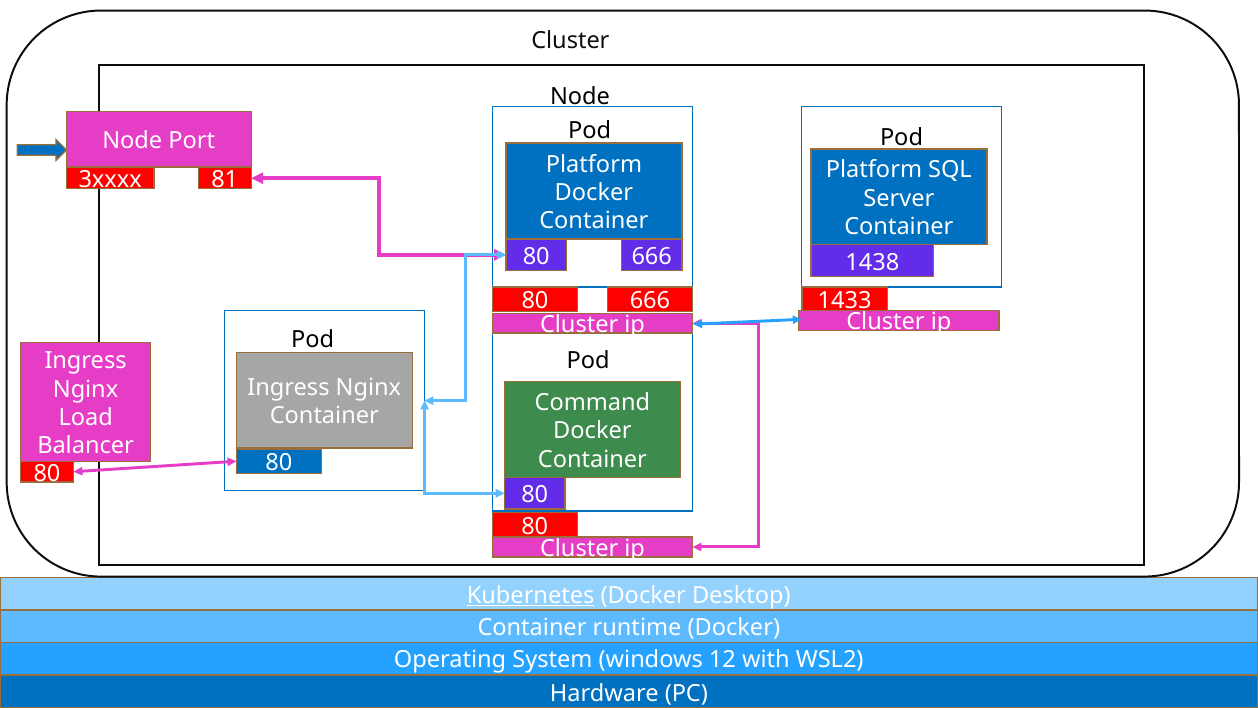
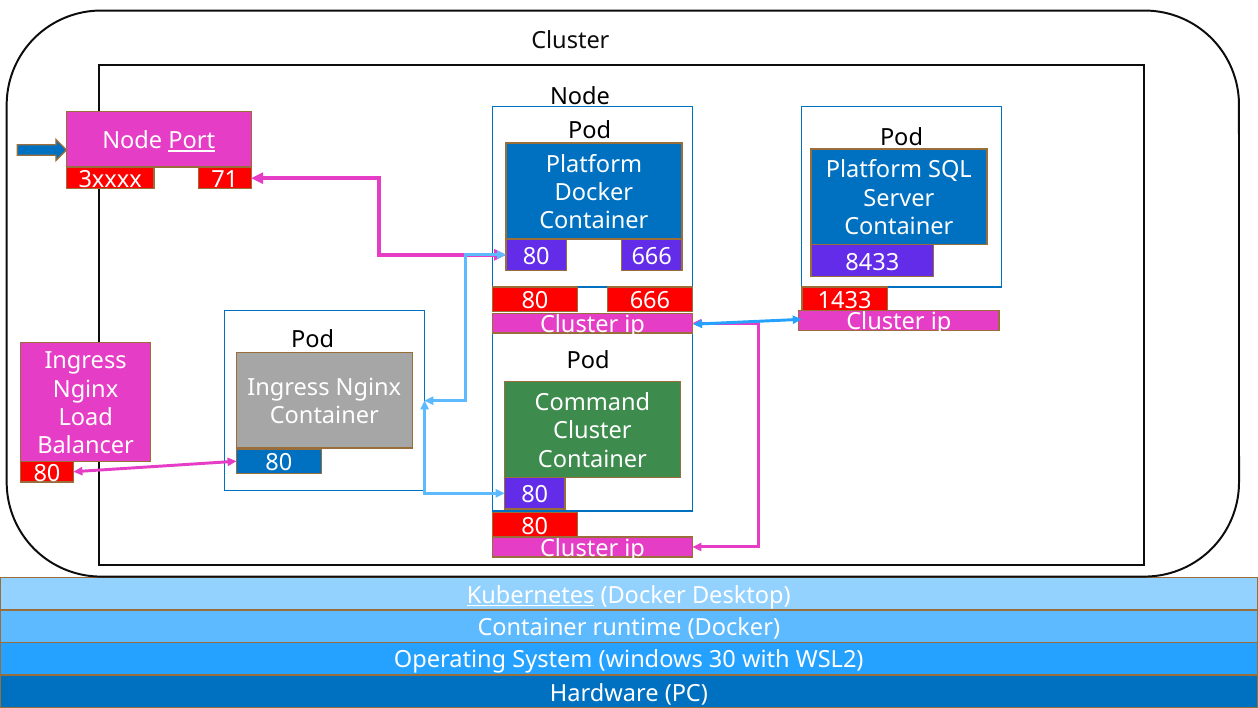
Port underline: none -> present (192, 141)
81: 81 -> 71 (225, 180)
1438: 1438 -> 8433 (872, 262)
Docker: Docker -> Cluster (592, 431)
12: 12 -> 30 (722, 659)
